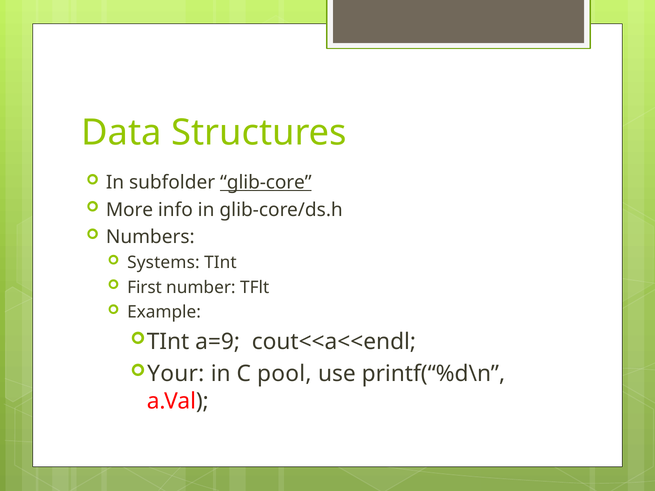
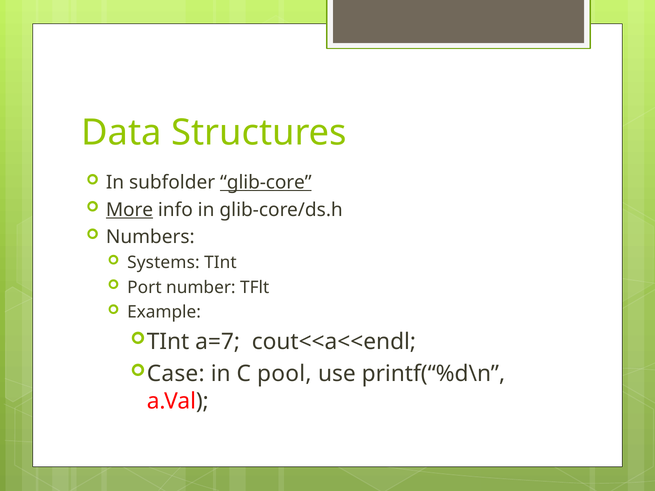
More underline: none -> present (129, 210)
First: First -> Port (144, 288)
a=9: a=9 -> a=7 (218, 342)
Your: Your -> Case (176, 374)
